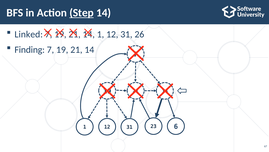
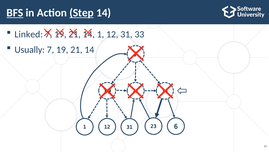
BFS underline: none -> present (15, 13)
26: 26 -> 33 (139, 34)
Finding: Finding -> Usually (30, 49)
